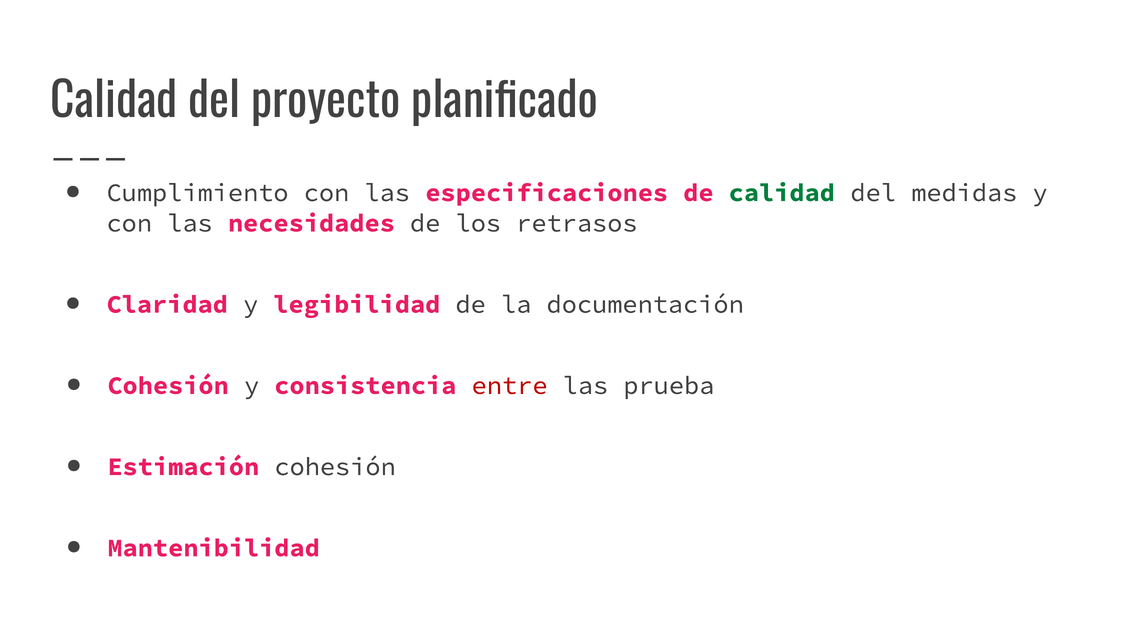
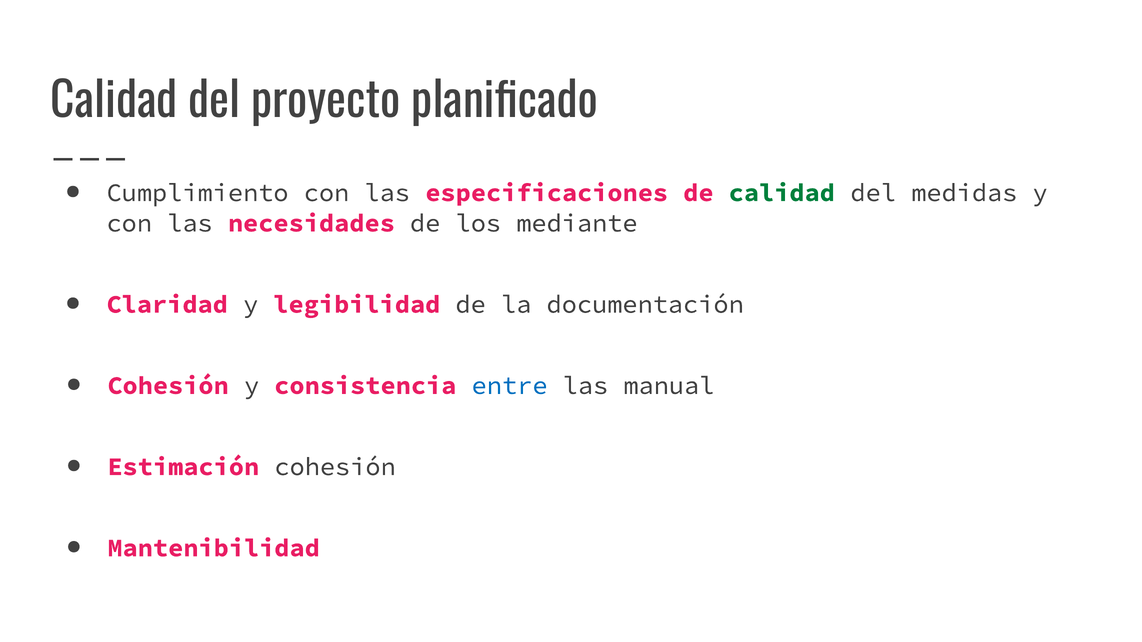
retrasos: retrasos -> mediante (577, 223)
entre colour: red -> blue (510, 386)
prueba: prueba -> manual (669, 386)
